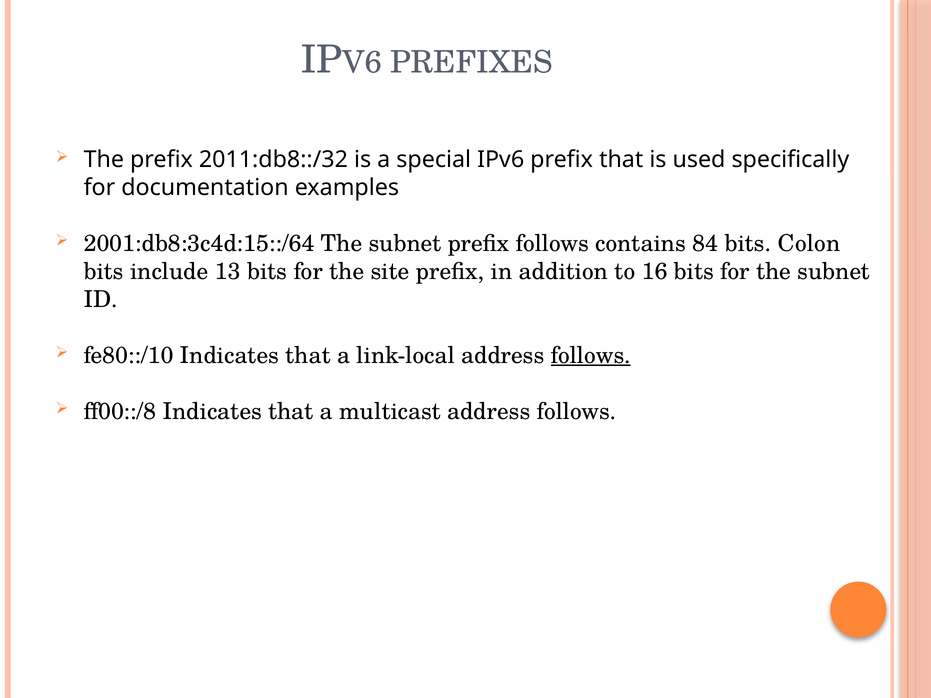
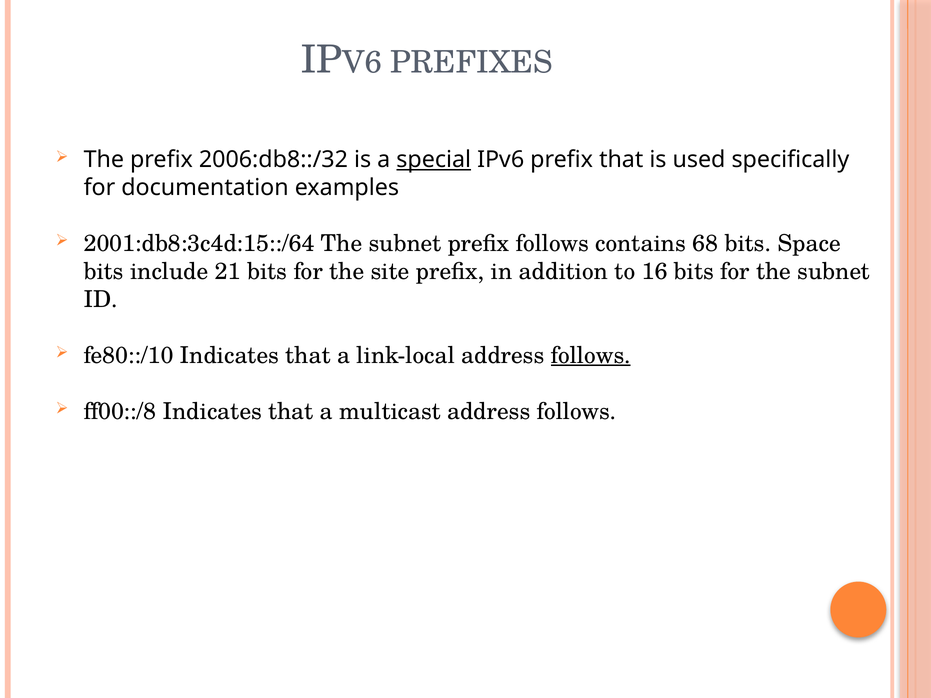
2011:db8::/32: 2011:db8::/32 -> 2006:db8::/32 (273, 160)
special underline: none -> present (434, 160)
84: 84 -> 68 (705, 244)
Colon: Colon -> Space (809, 244)
13: 13 -> 21 (228, 272)
